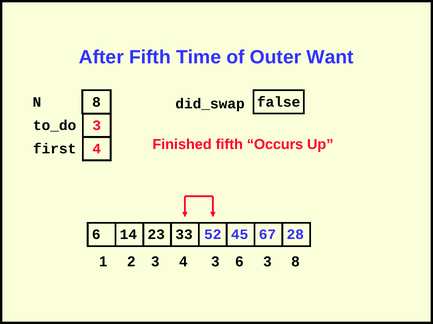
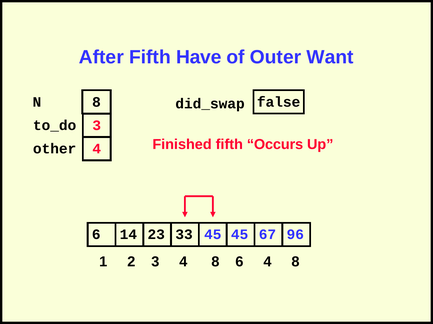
Time: Time -> Have (199, 57)
first: first -> other (55, 149)
33 52: 52 -> 45 (213, 235)
28: 28 -> 96 (295, 235)
3 4 3: 3 -> 8 (215, 262)
6 3: 3 -> 4 (267, 262)
